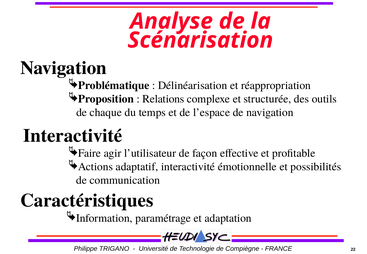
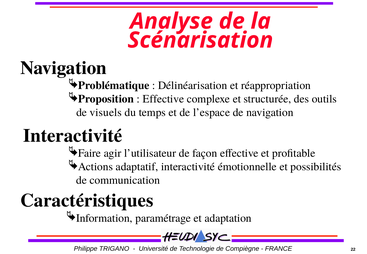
Relations: Relations -> Effective (163, 99)
chaque: chaque -> visuels (106, 113)
